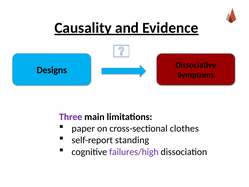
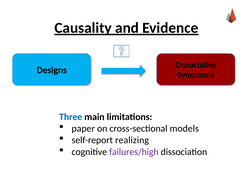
Three colour: purple -> blue (71, 117)
clothes: clothes -> models (184, 128)
standing: standing -> realizing (132, 140)
